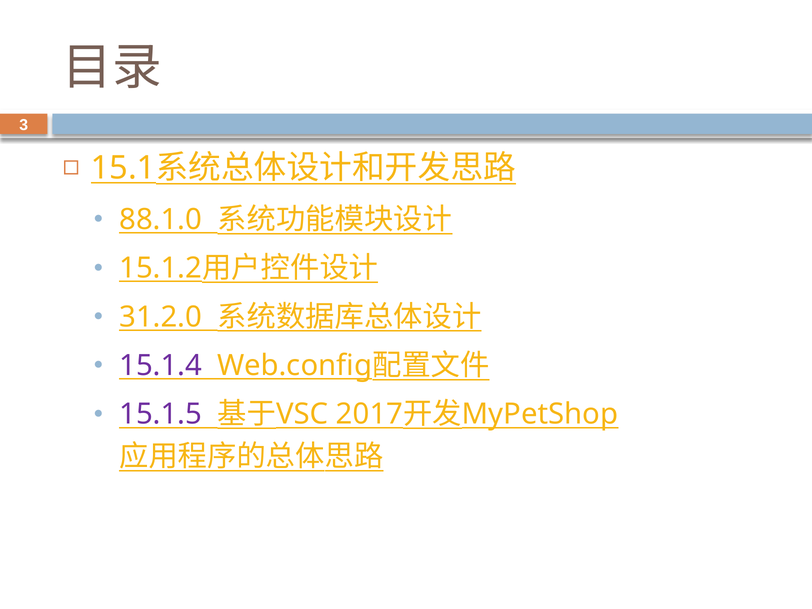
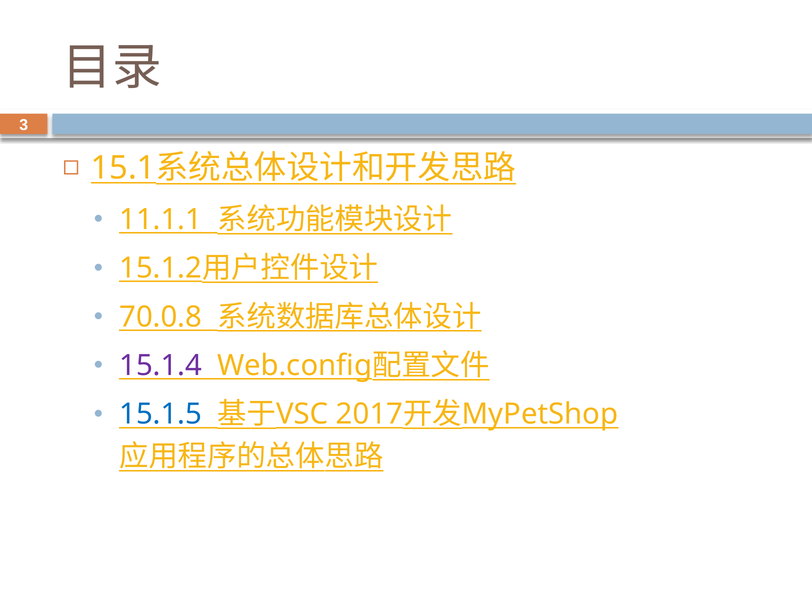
88.1.0: 88.1.0 -> 11.1.1 (161, 220)
31.2.0: 31.2.0 -> 70.0.8 (161, 317)
15.1.5 colour: purple -> blue (161, 414)
